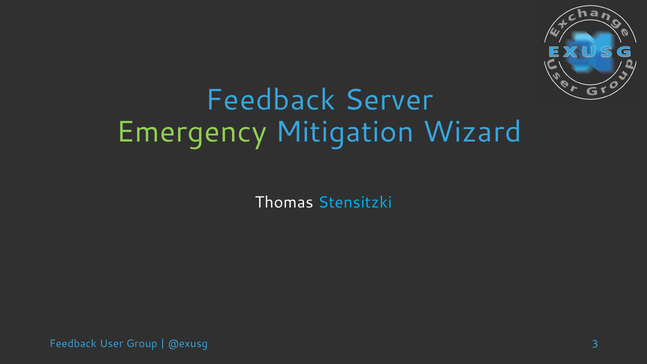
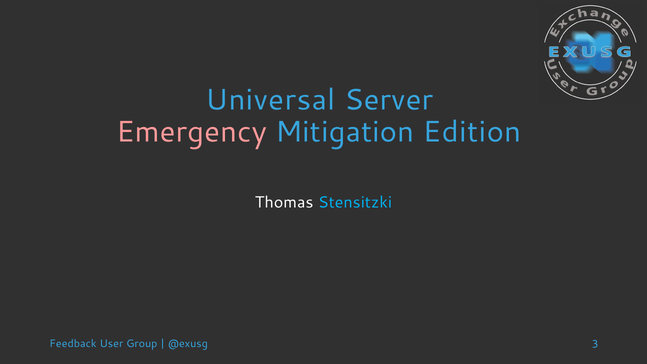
Feedback: Feedback -> Universal (271, 100)
Emergency colour: light green -> pink (191, 132)
Wizard: Wizard -> Edition (472, 132)
